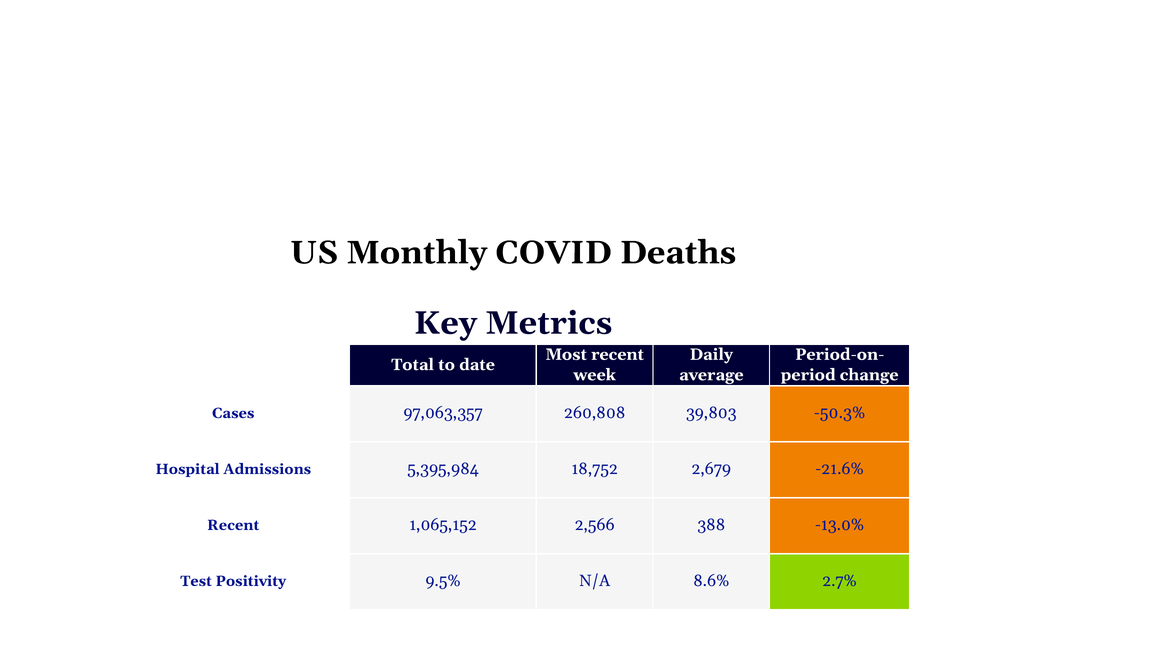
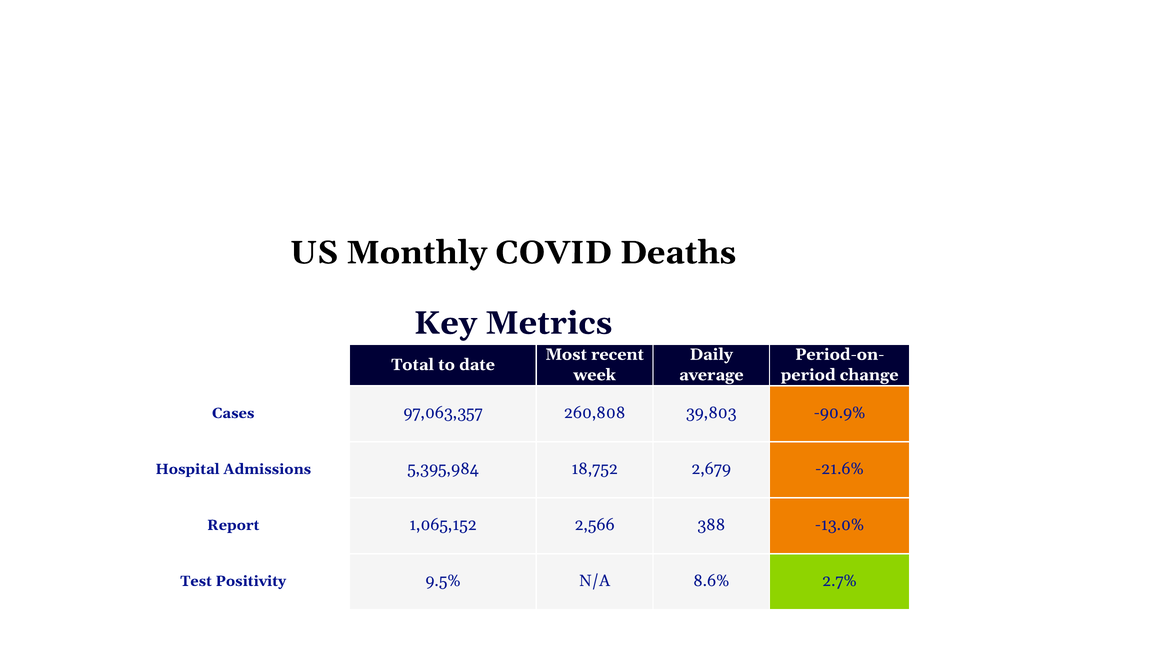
-50.3%: -50.3% -> -90.9% (840, 413)
Recent: Recent -> Report (233, 525)
